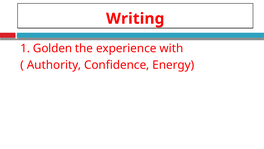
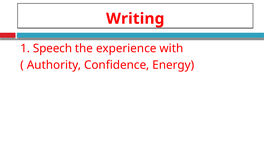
Golden: Golden -> Speech (53, 48)
